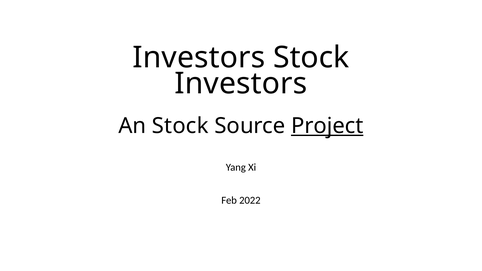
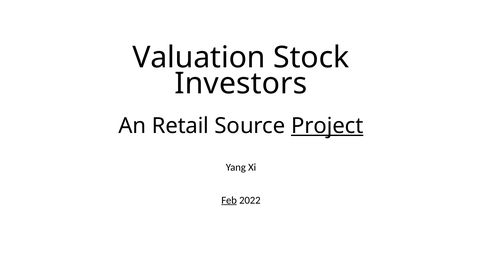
Investors: Investors -> Valuation (199, 58)
An Stock: Stock -> Retail (180, 126)
Feb underline: none -> present (229, 200)
